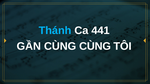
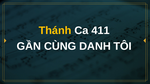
Thánh colour: light blue -> yellow (55, 31)
441: 441 -> 411 (101, 31)
CÙNG CÙNG: CÙNG -> DANH (95, 46)
